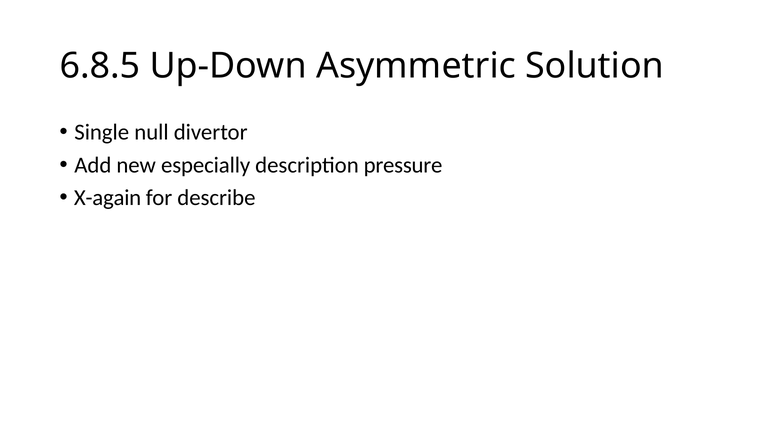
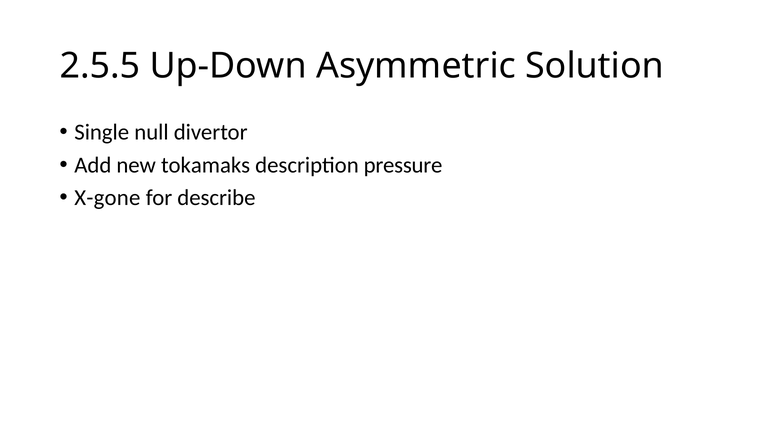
6.8.5: 6.8.5 -> 2.5.5 (100, 66)
especially: especially -> tokamaks (206, 165)
X-again: X-again -> X-gone (107, 198)
